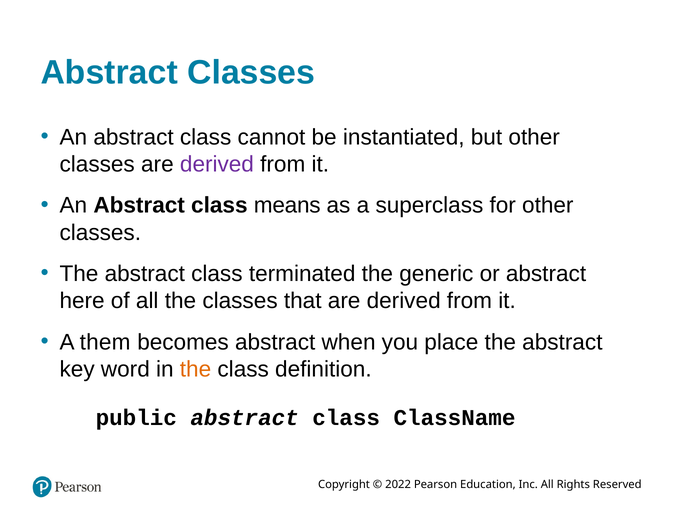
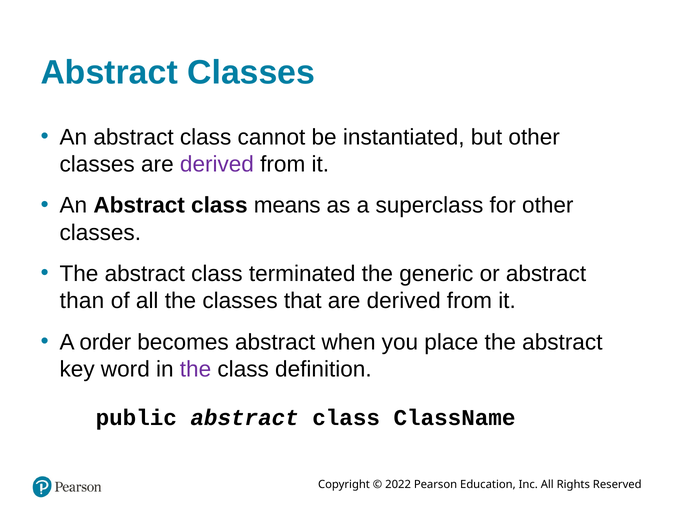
here: here -> than (82, 301)
them: them -> order (105, 342)
the colour: orange -> purple (196, 369)
